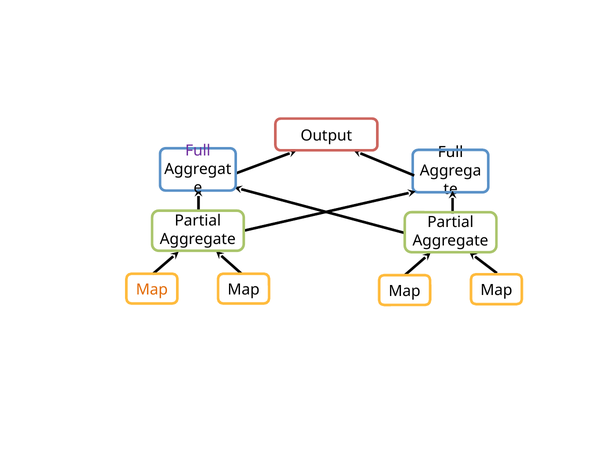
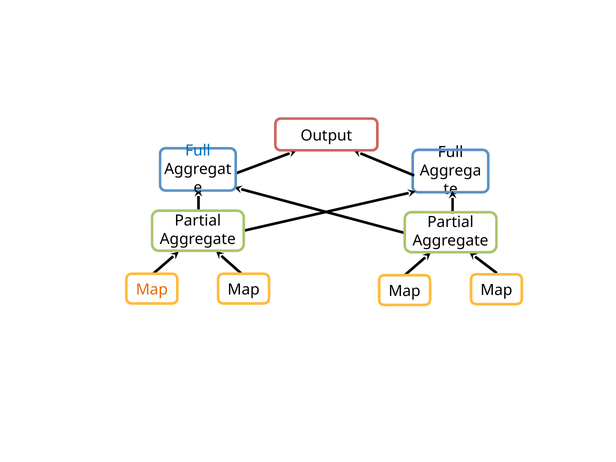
Full colour: purple -> blue (198, 151)
